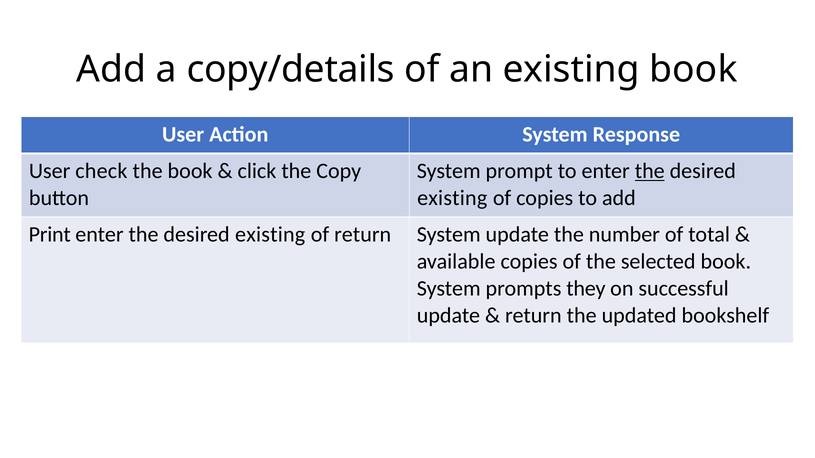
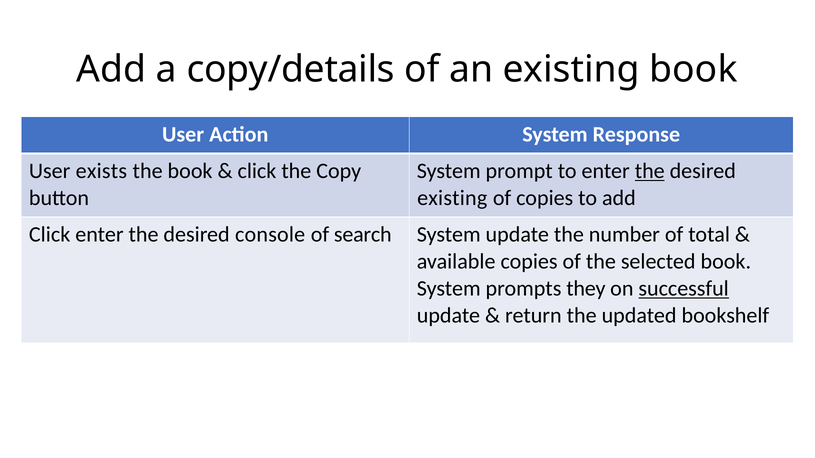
check: check -> exists (101, 171)
Print: Print -> Click (50, 235)
existing: existing -> console (270, 235)
of return: return -> search (363, 235)
successful underline: none -> present (684, 289)
